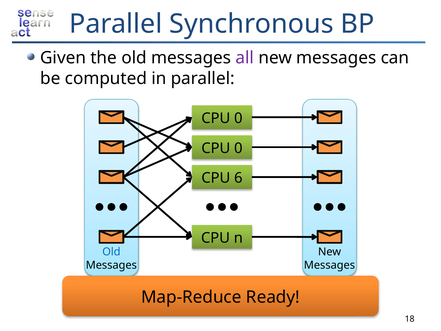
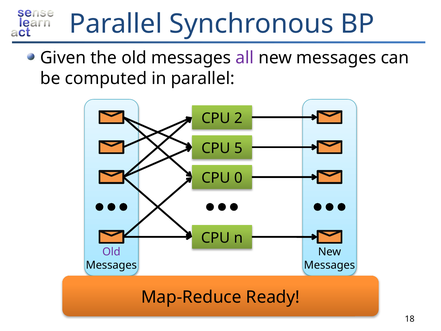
0: 0 -> 2 (238, 118)
0: 0 -> 5 (238, 148)
6: 6 -> 0 (238, 178)
Old colour: blue -> purple (111, 252)
